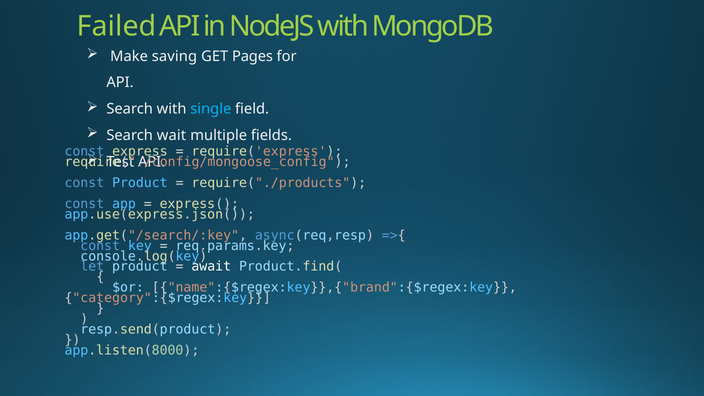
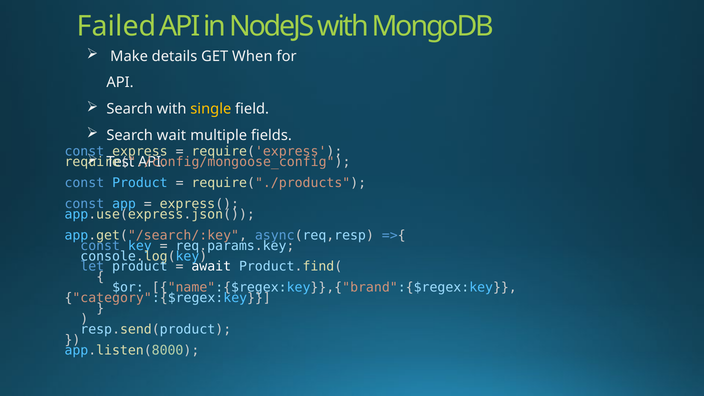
saving: saving -> details (175, 56)
Pages: Pages -> When (252, 56)
single colour: light blue -> yellow (211, 109)
